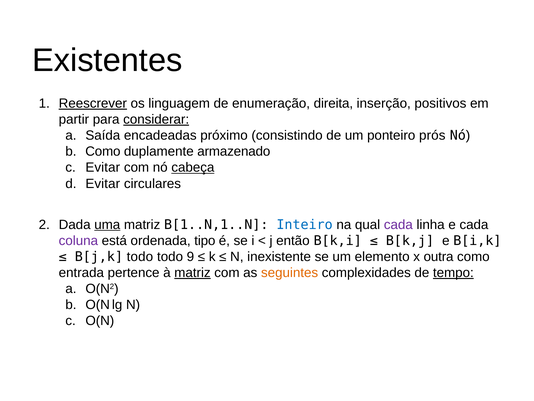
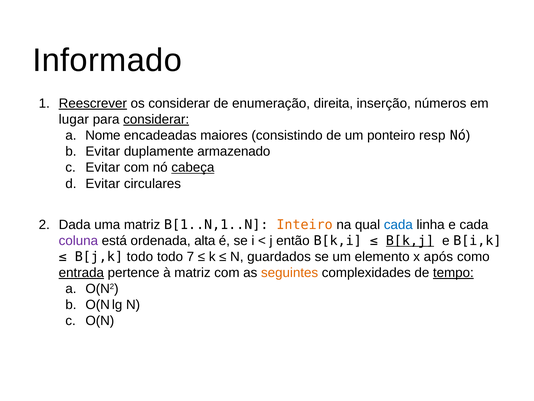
Existentes: Existentes -> Informado (107, 60)
os linguagem: linguagem -> considerar (179, 103)
positivos: positivos -> números (440, 103)
partir: partir -> lugar (74, 119)
Saída: Saída -> Nome (103, 135)
próximo: próximo -> maiores (224, 135)
prós: prós -> resp (432, 135)
Como: Como -> Evitar (103, 151)
uma underline: present -> none (107, 224)
Inteiro colour: blue -> orange (305, 224)
cada colour: purple -> blue (398, 224)
tipo: tipo -> alta (205, 240)
B[k,j underline: none -> present (410, 240)
9: 9 -> 7 (190, 256)
inexistente: inexistente -> guardados (279, 256)
outra: outra -> após (438, 256)
entrada underline: none -> present (81, 272)
matriz underline: present -> none (192, 272)
